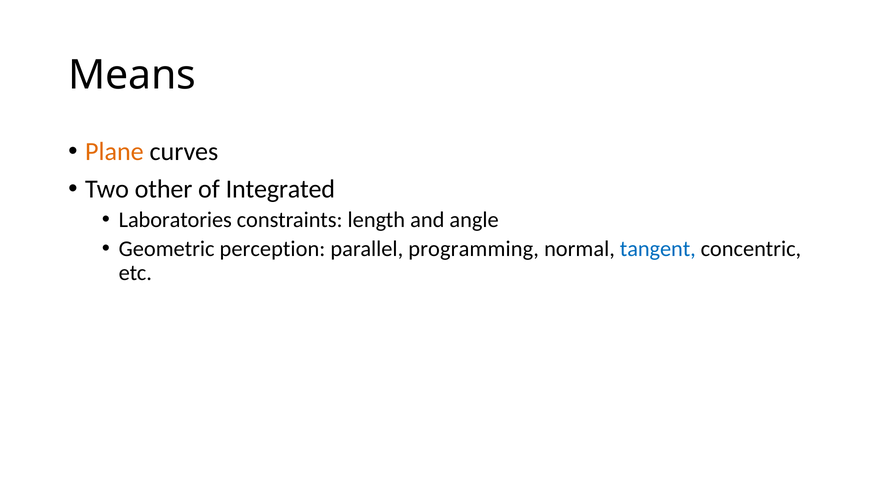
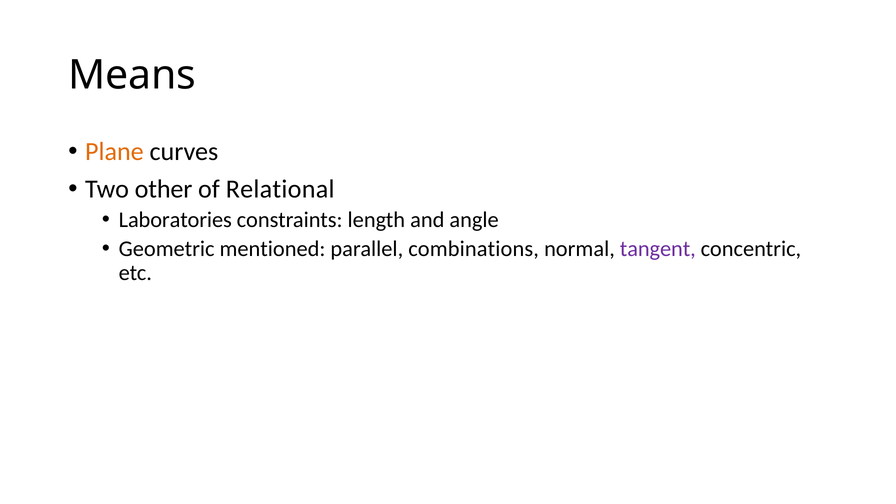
Integrated: Integrated -> Relational (280, 189)
perception: perception -> mentioned (272, 249)
programming: programming -> combinations (474, 249)
tangent colour: blue -> purple (658, 249)
